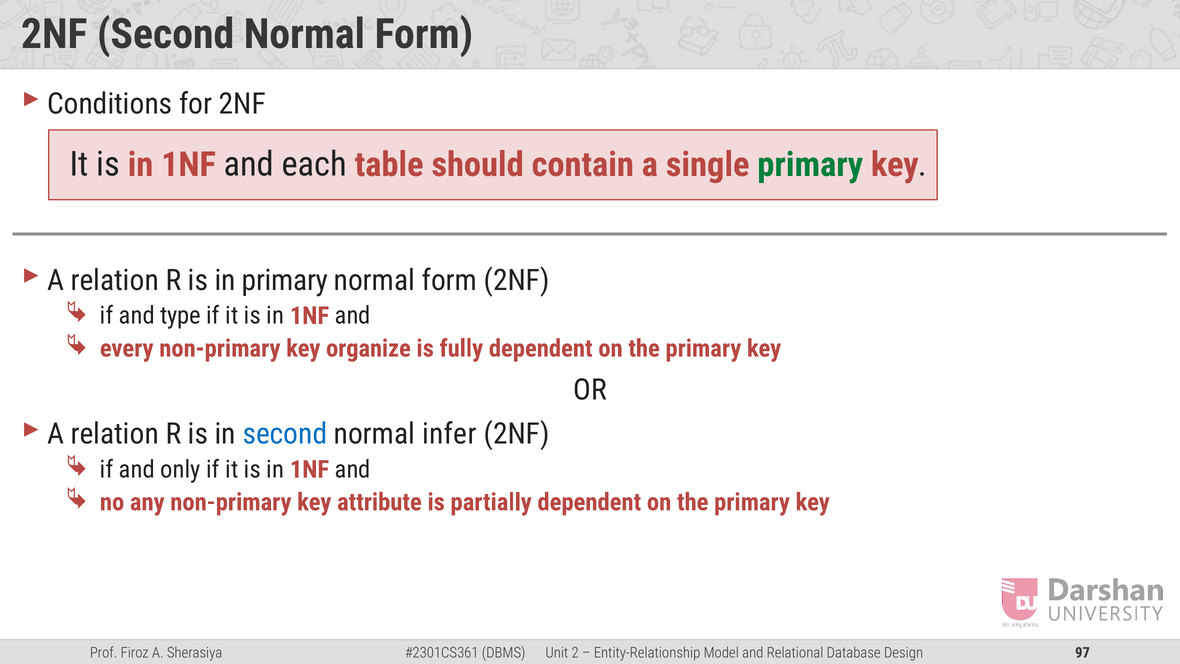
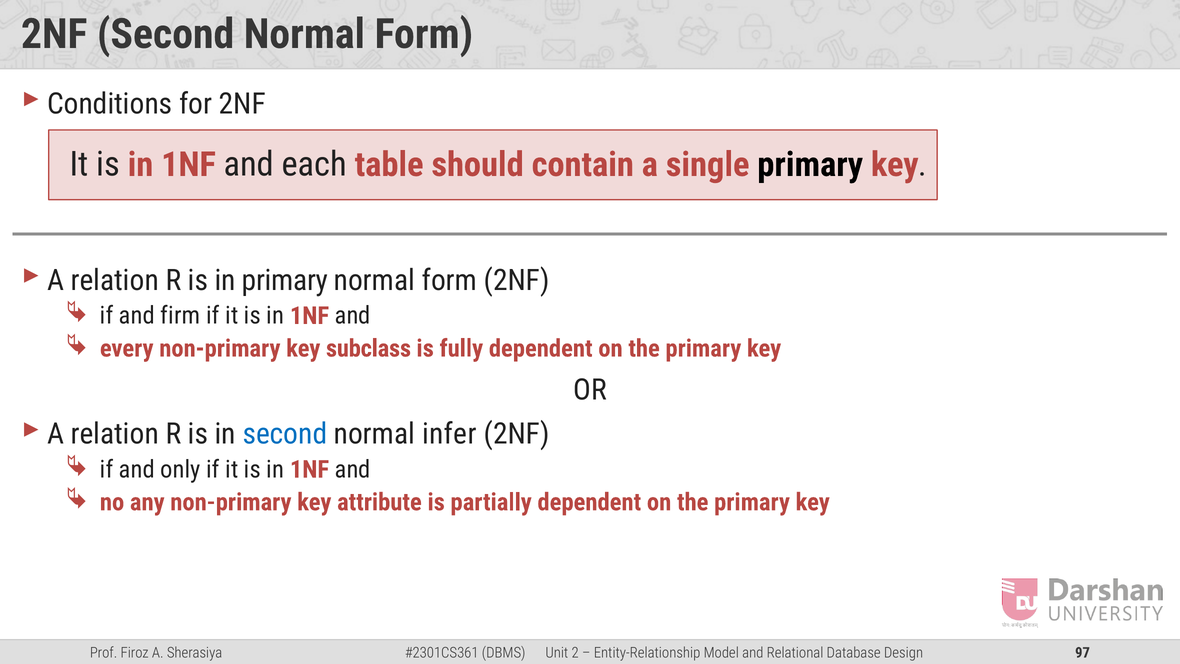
primary colour: green -> black (810, 165)
type: type -> firm (180, 316)
organize: organize -> subclass (369, 348)
